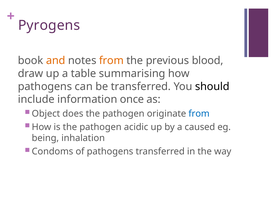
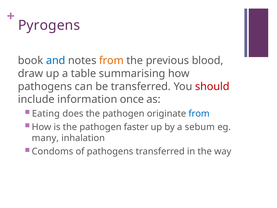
and colour: orange -> blue (56, 61)
should colour: black -> red (212, 86)
Object: Object -> Eating (46, 113)
acidic: acidic -> faster (136, 127)
caused: caused -> sebum (200, 127)
being: being -> many (45, 138)
